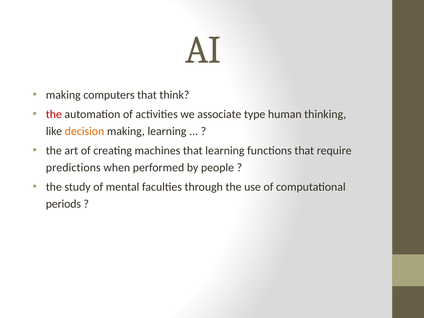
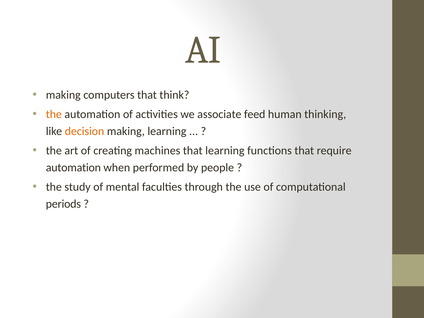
the colour: red -> orange (54, 114)
type: type -> feed (255, 114)
predictions: predictions -> automation (73, 168)
